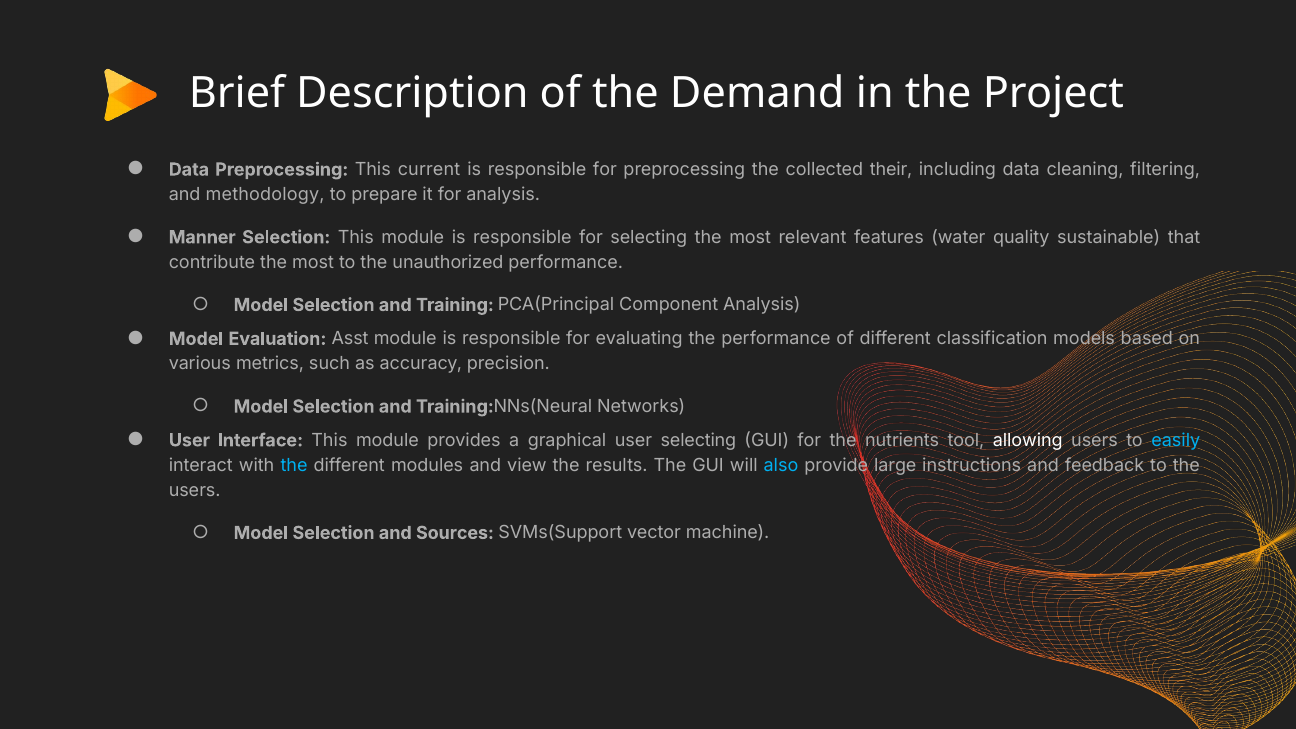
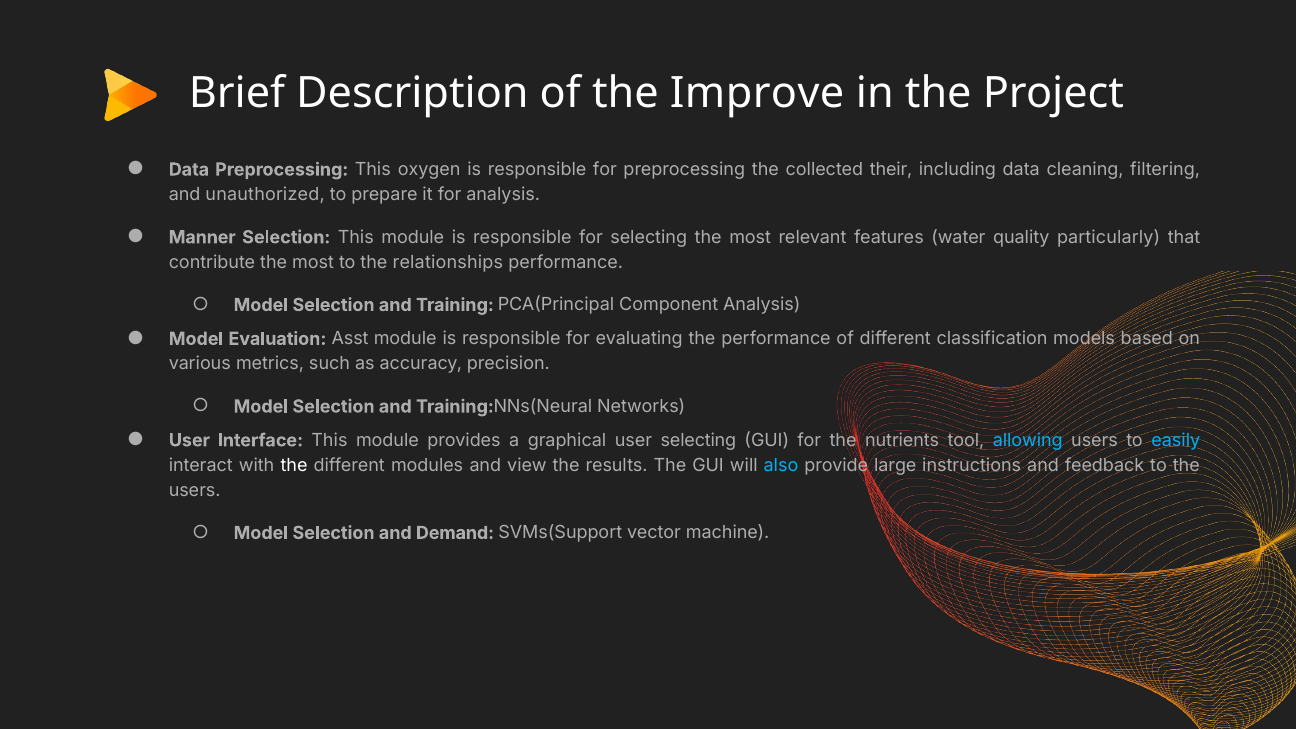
Demand: Demand -> Improve (757, 93)
current: current -> oxygen (429, 170)
methodology: methodology -> unauthorized (265, 194)
sustainable: sustainable -> particularly (1109, 237)
unauthorized: unauthorized -> relationships (448, 262)
allowing colour: white -> light blue (1028, 440)
the colour: light blue -> white (294, 465)
Sources: Sources -> Demand (455, 533)
